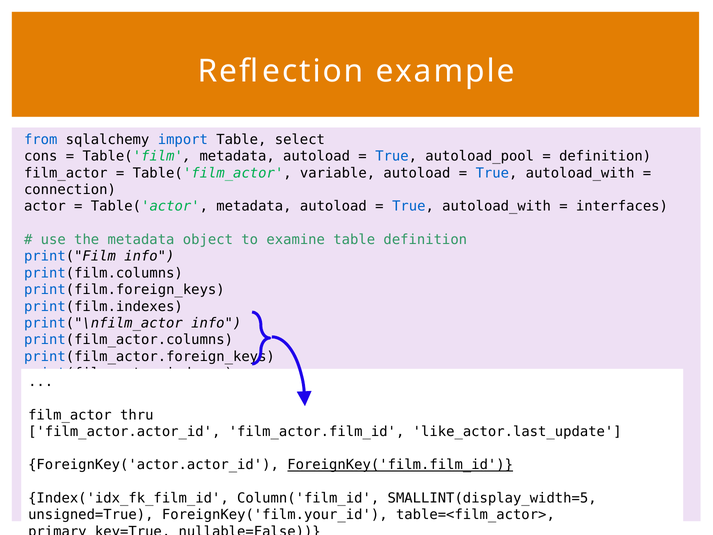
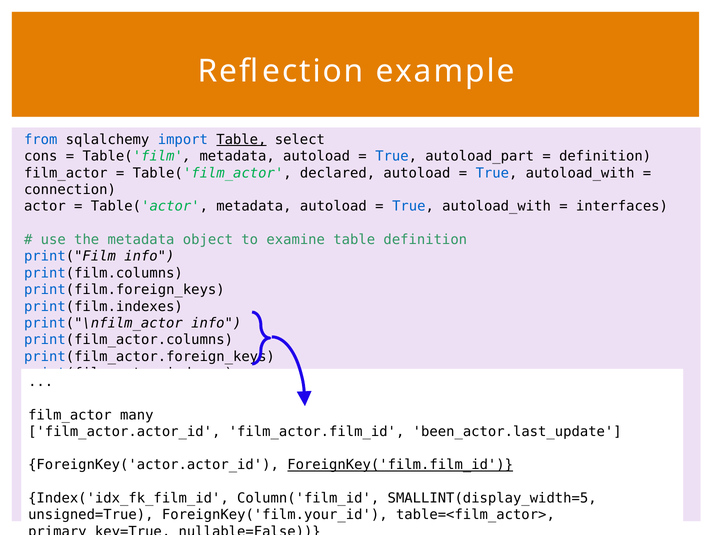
Table underline: none -> present (241, 140)
autoload_pool: autoload_pool -> autoload_part (480, 156)
variable: variable -> declared (338, 173)
thru: thru -> many (137, 415)
like_actor.last_update: like_actor.last_update -> been_actor.last_update (517, 431)
